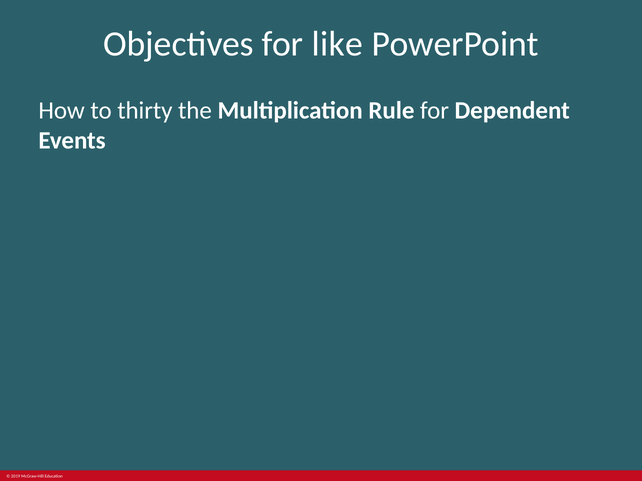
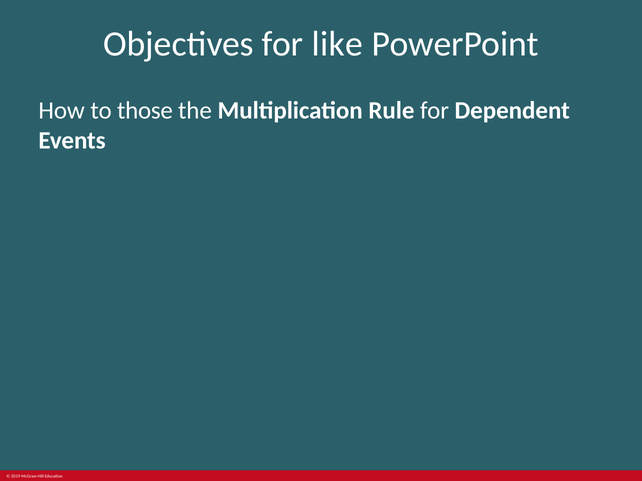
thirty: thirty -> those (145, 111)
